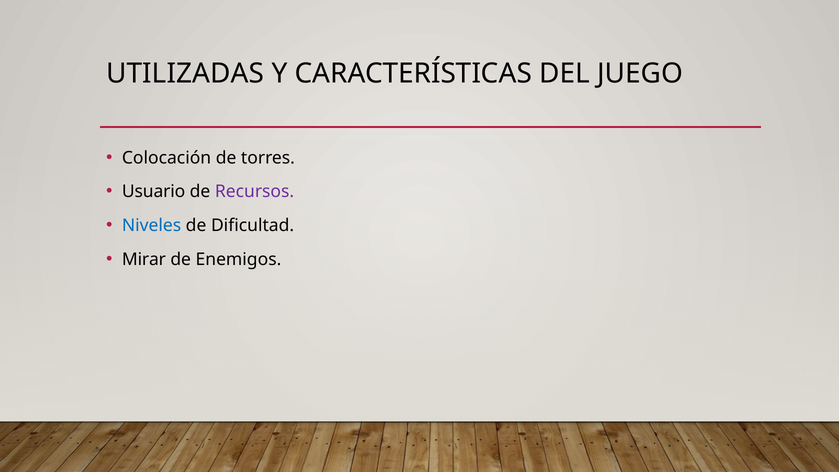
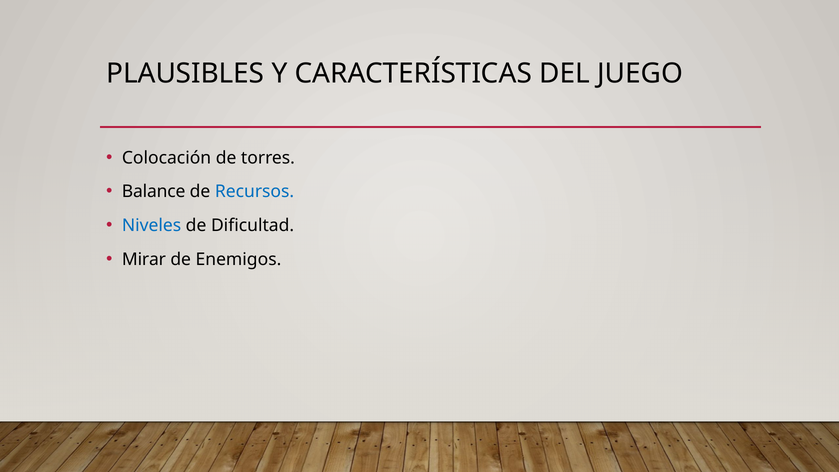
UTILIZADAS: UTILIZADAS -> PLAUSIBLES (185, 73)
Usuario: Usuario -> Balance (154, 192)
Recursos colour: purple -> blue (255, 192)
